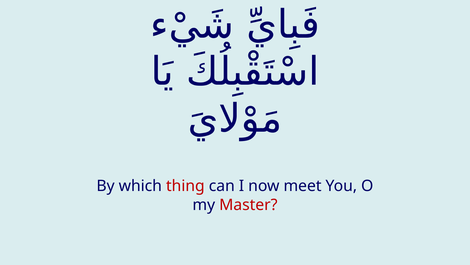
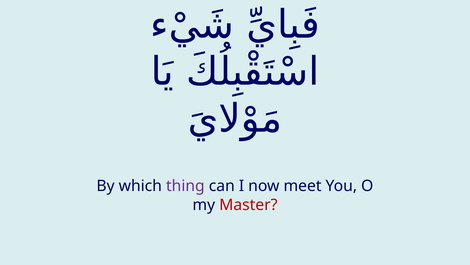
thing colour: red -> purple (185, 186)
